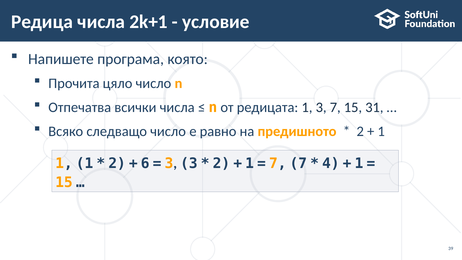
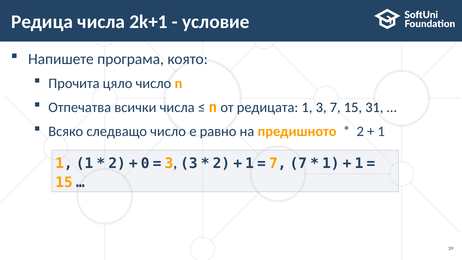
6: 6 -> 0 (145, 163)
4: 4 -> 1 (331, 163)
